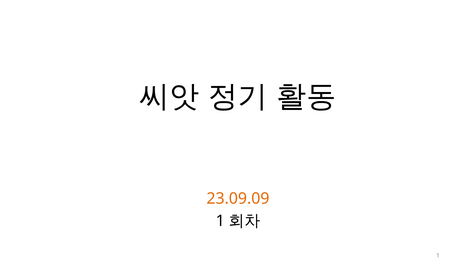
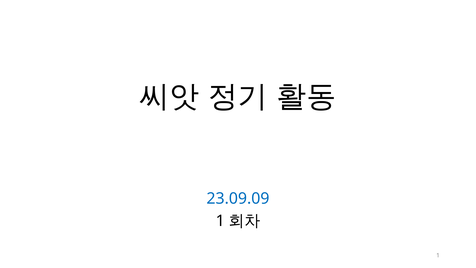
23.09.09 colour: orange -> blue (238, 198)
